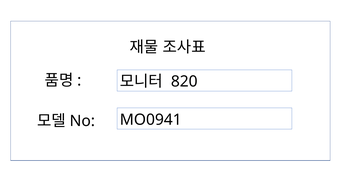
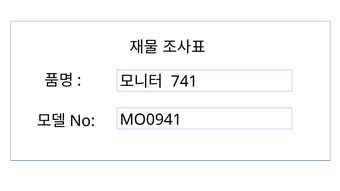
820: 820 -> 741 (184, 82)
